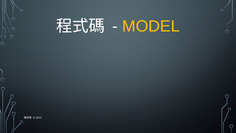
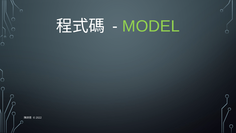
MODEL colour: yellow -> light green (151, 26)
